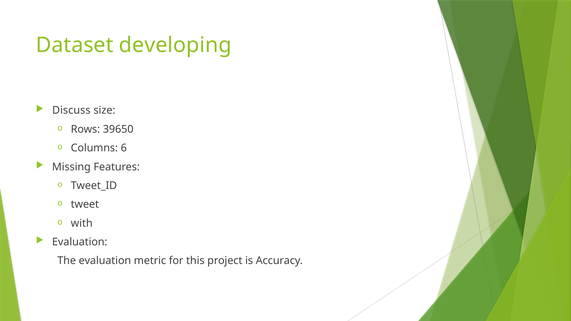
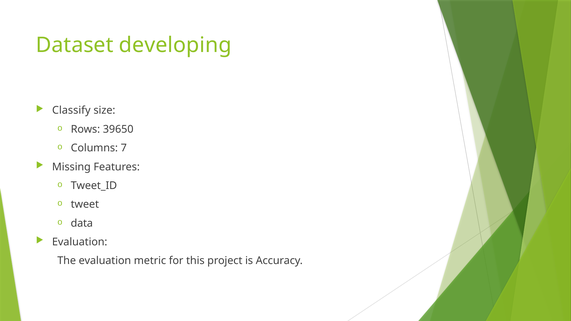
Discuss: Discuss -> Classify (71, 111)
6: 6 -> 7 (124, 148)
with: with -> data (82, 223)
